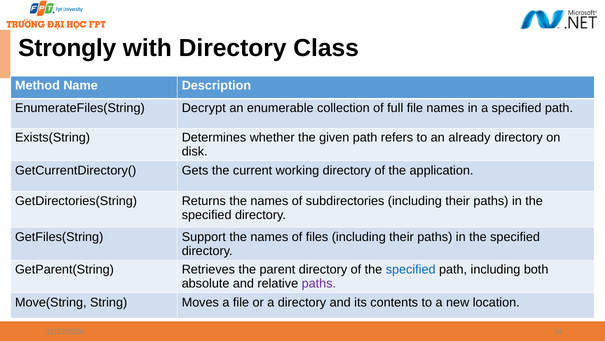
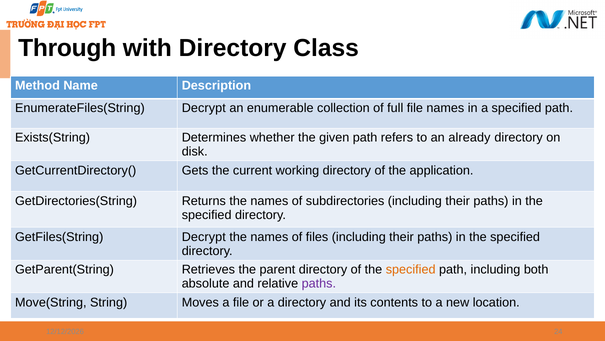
Strongly: Strongly -> Through (67, 48)
GetFiles(String Support: Support -> Decrypt (204, 236)
specified colour: blue -> orange (411, 269)
